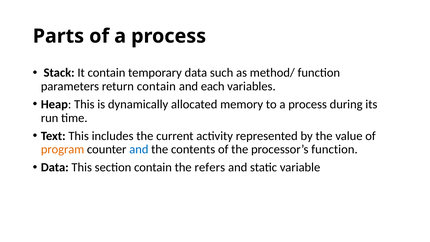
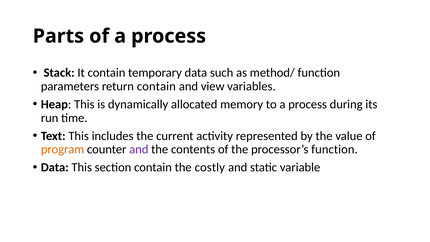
each: each -> view (213, 86)
and colour: blue -> purple (139, 149)
refers: refers -> costly (210, 167)
